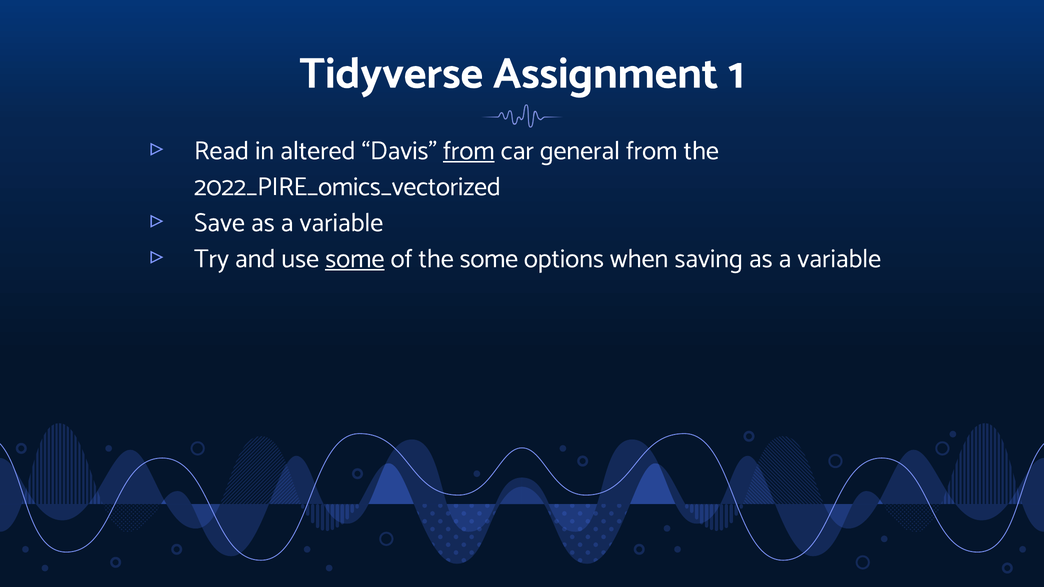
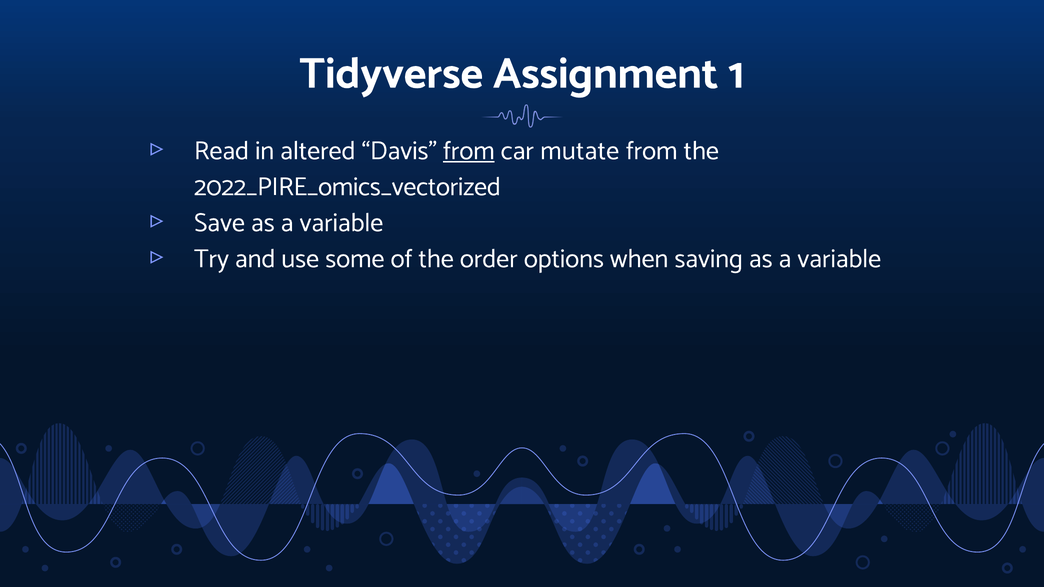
general: general -> mutate (580, 151)
some underline: present -> none (355, 259)
the some: some -> order (489, 259)
